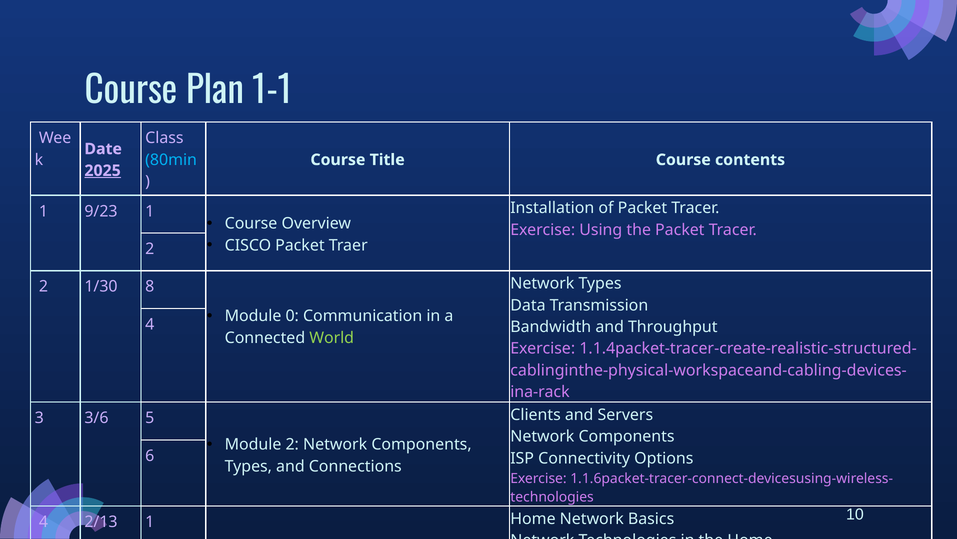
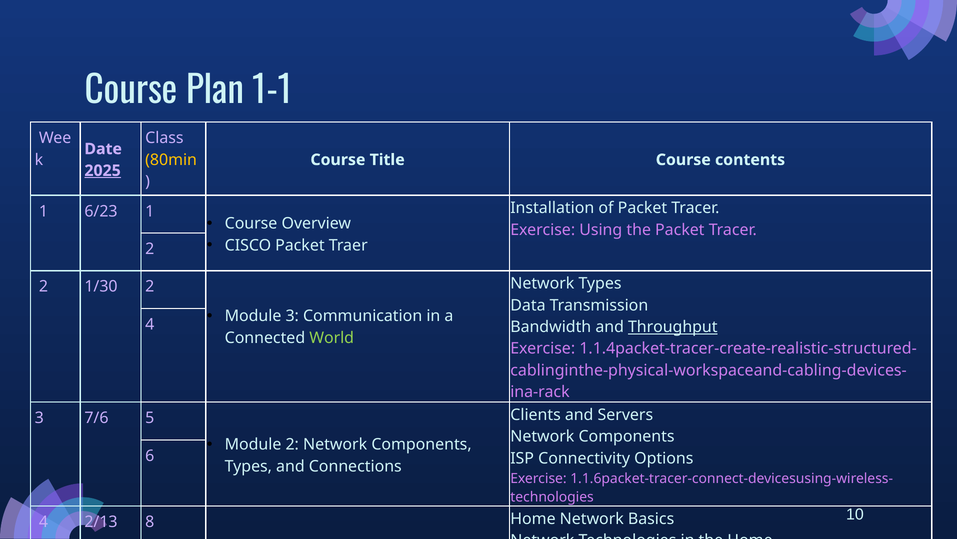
80min colour: light blue -> yellow (171, 160)
9/23: 9/23 -> 6/23 (101, 211)
1/30 8: 8 -> 2 (150, 286)
Module 0: 0 -> 3 (292, 316)
Throughput underline: none -> present (673, 327)
3/6: 3/6 -> 7/6 (96, 418)
2/13 1: 1 -> 8 (150, 521)
